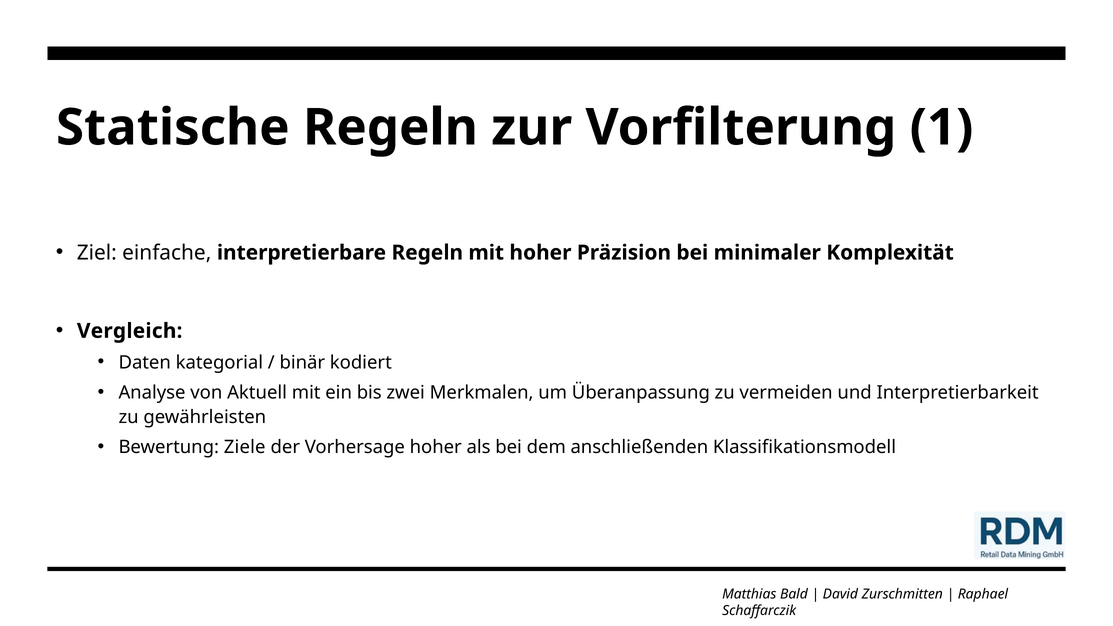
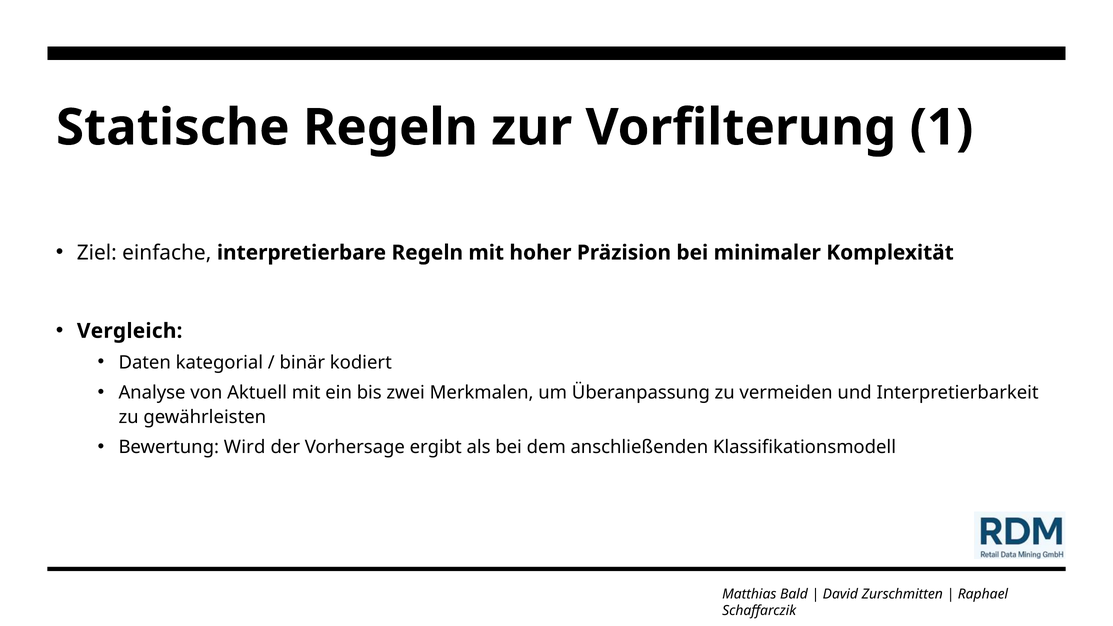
Ziele: Ziele -> Wird (245, 447)
Vorhersage hoher: hoher -> ergibt (436, 447)
